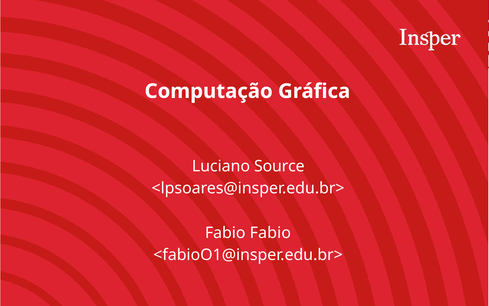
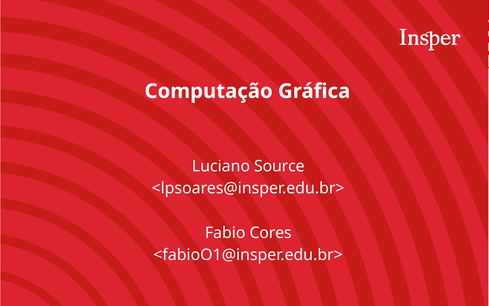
Fabio Fabio: Fabio -> Cores (271, 233)
